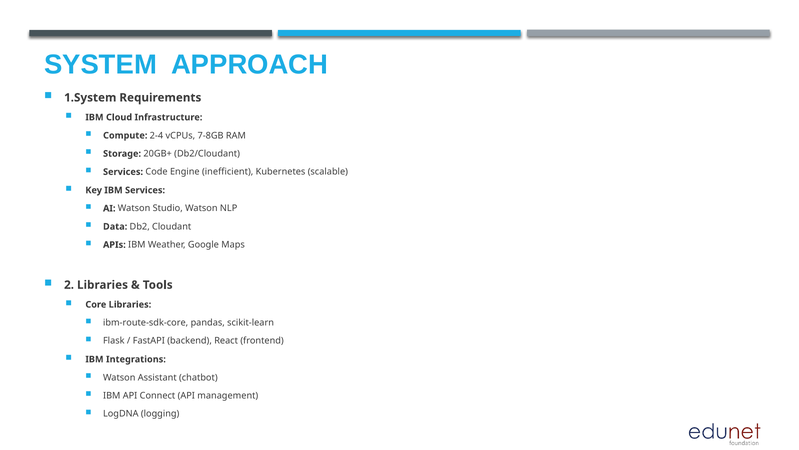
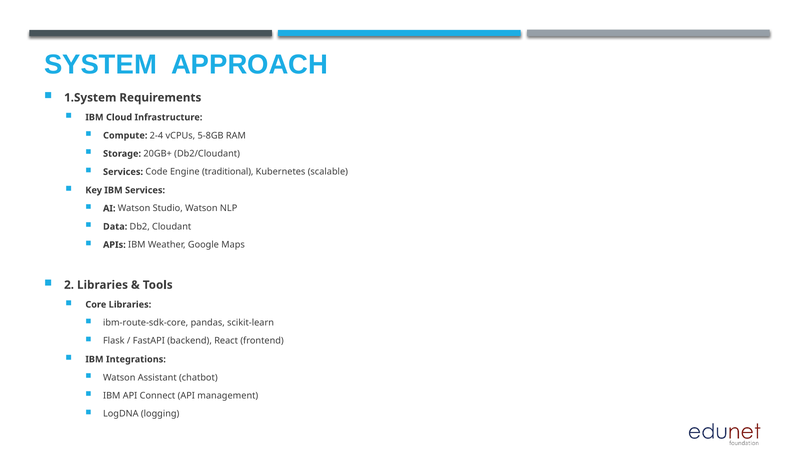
7-8GB: 7-8GB -> 5-8GB (211, 135)
inefficient: inefficient -> traditional (228, 172)
